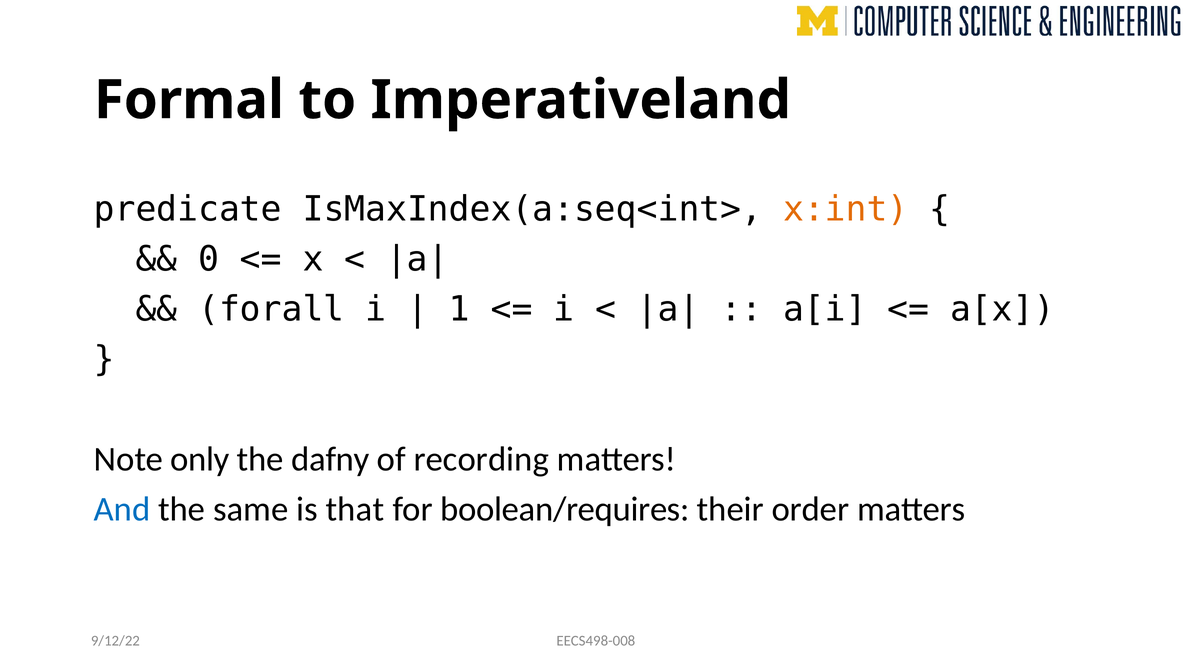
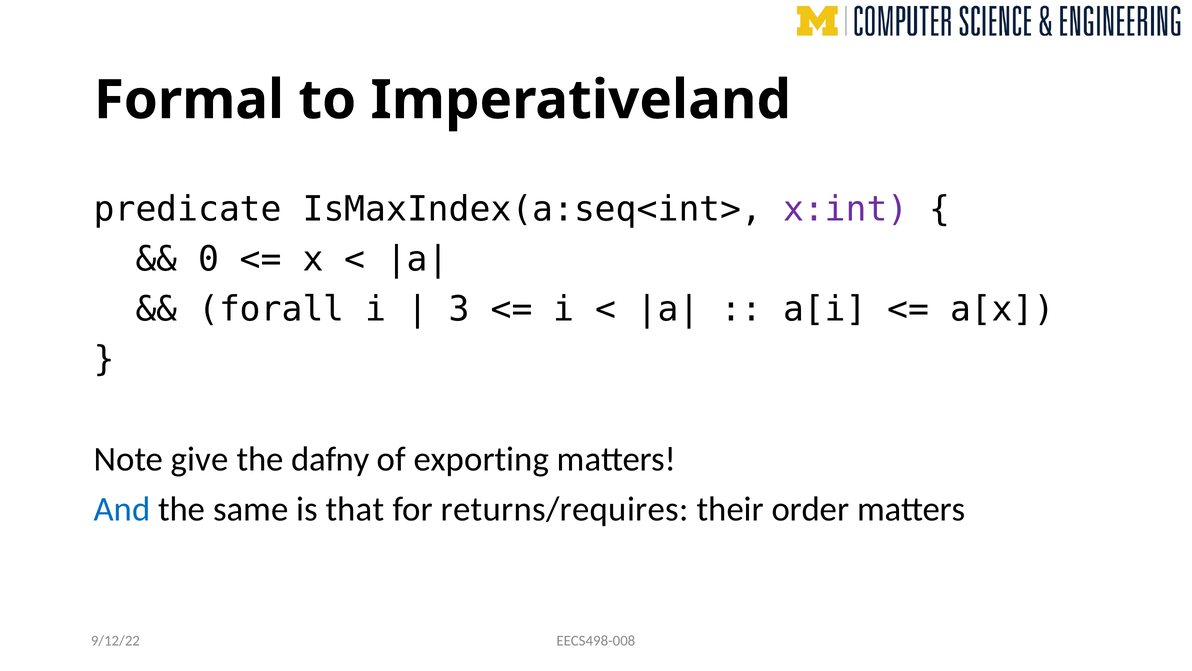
x:int colour: orange -> purple (846, 209)
1: 1 -> 3 (459, 309)
only: only -> give (200, 459)
recording: recording -> exporting (481, 459)
boolean/requires: boolean/requires -> returns/requires (565, 509)
